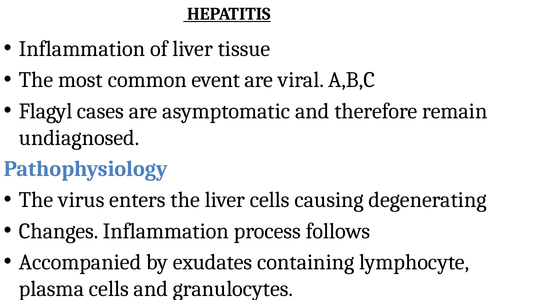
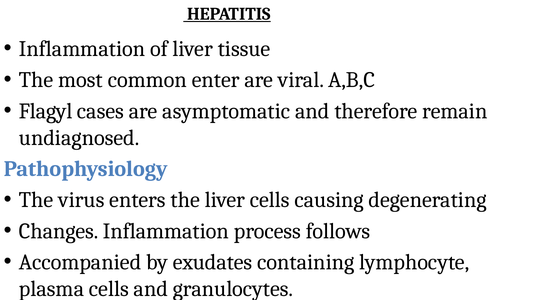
event: event -> enter (216, 80)
